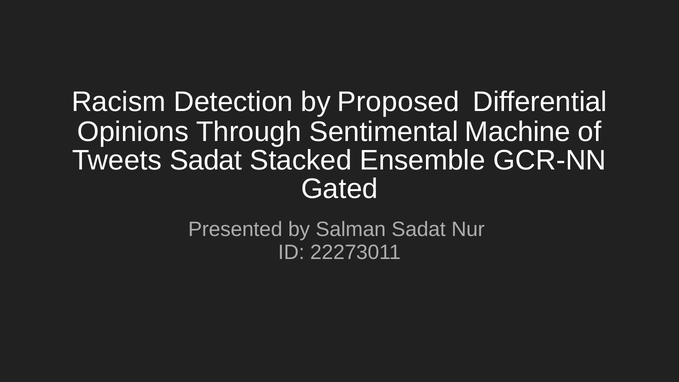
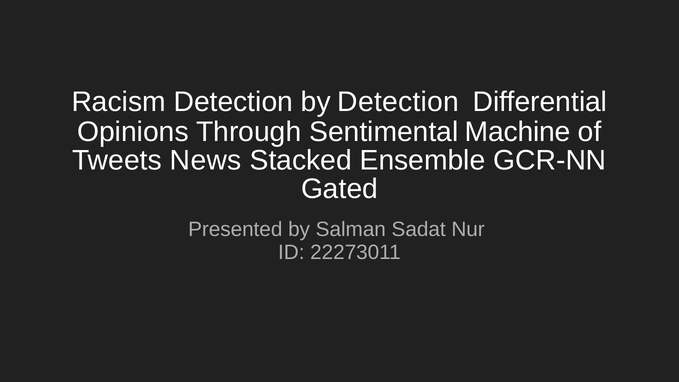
by Proposed: Proposed -> Detection (398, 102)
Tweets Sadat: Sadat -> News (206, 160)
